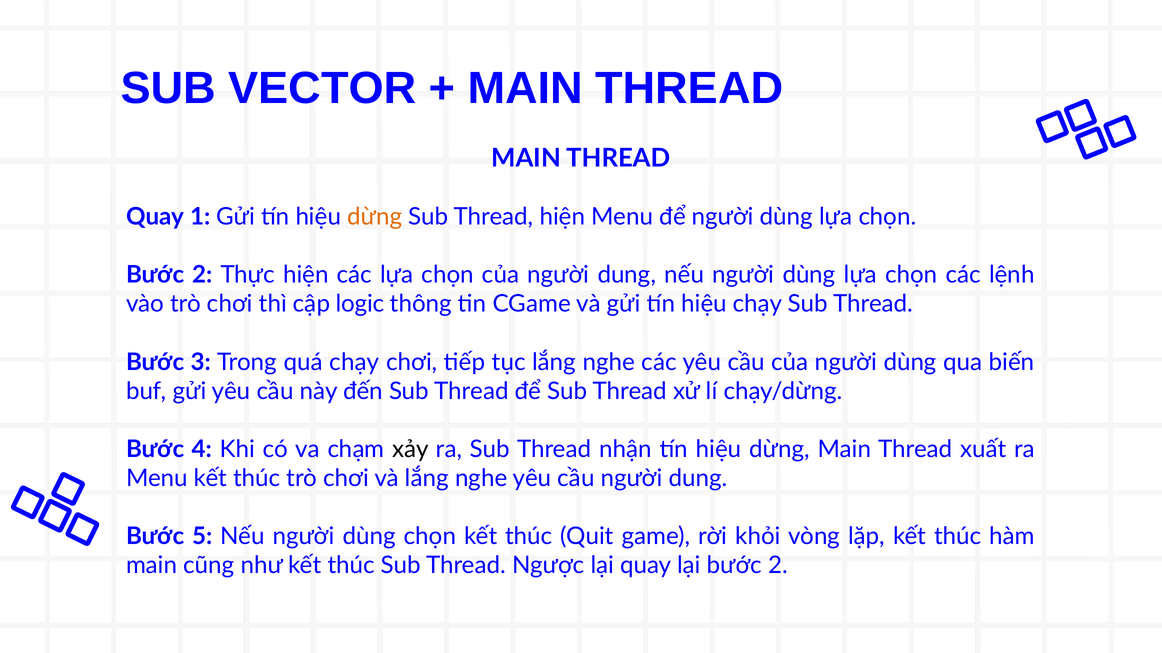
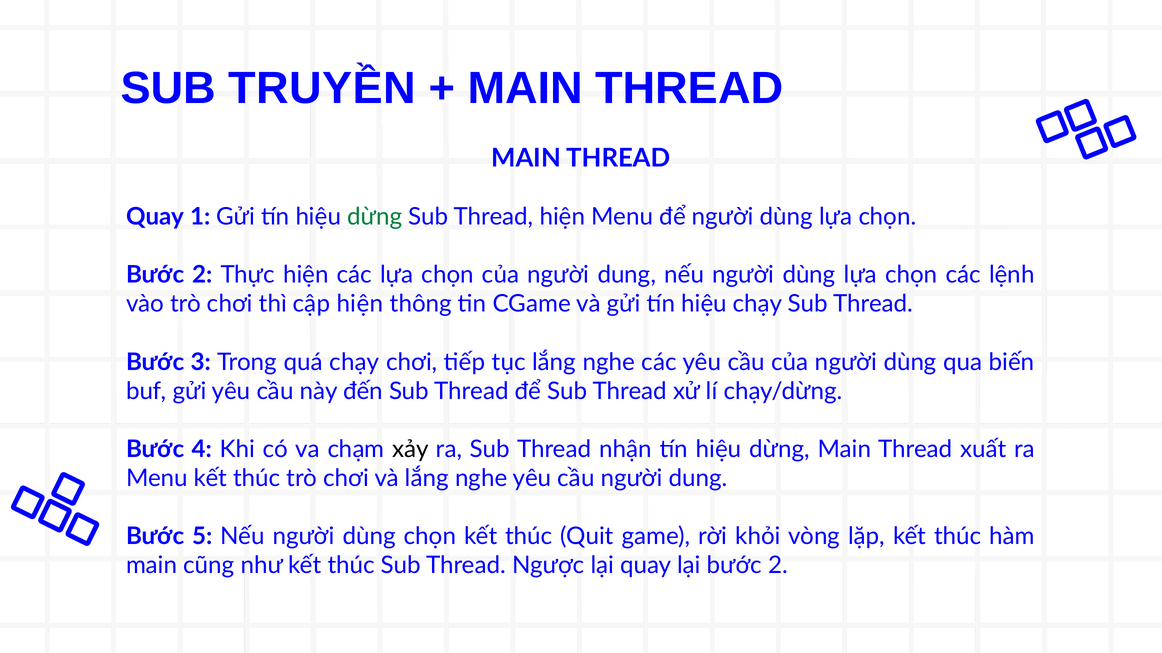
VECTOR: VECTOR -> TRUYỀN (322, 89)
dừng colour: orange -> green (375, 217)
cập logic: logic -> hiện (360, 304)
